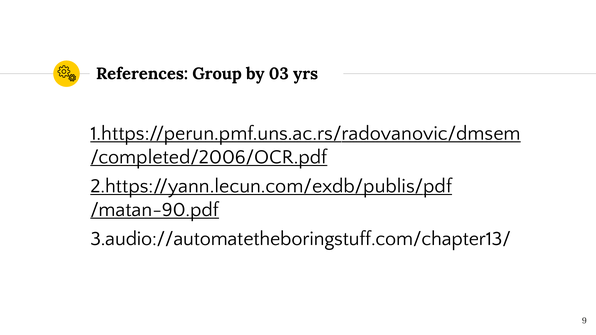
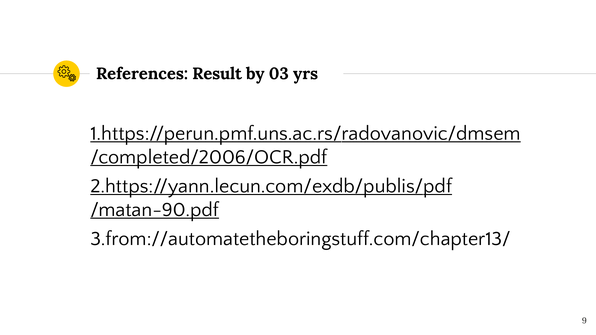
Group: Group -> Result (217, 74)
3.audio://automatetheboringstuff.com/chapter13/: 3.audio://automatetheboringstuff.com/chapter13/ -> 3.from://automatetheboringstuff.com/chapter13/ (301, 239)
